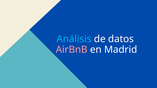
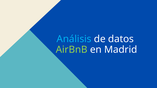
AirBnB colour: pink -> light green (72, 50)
